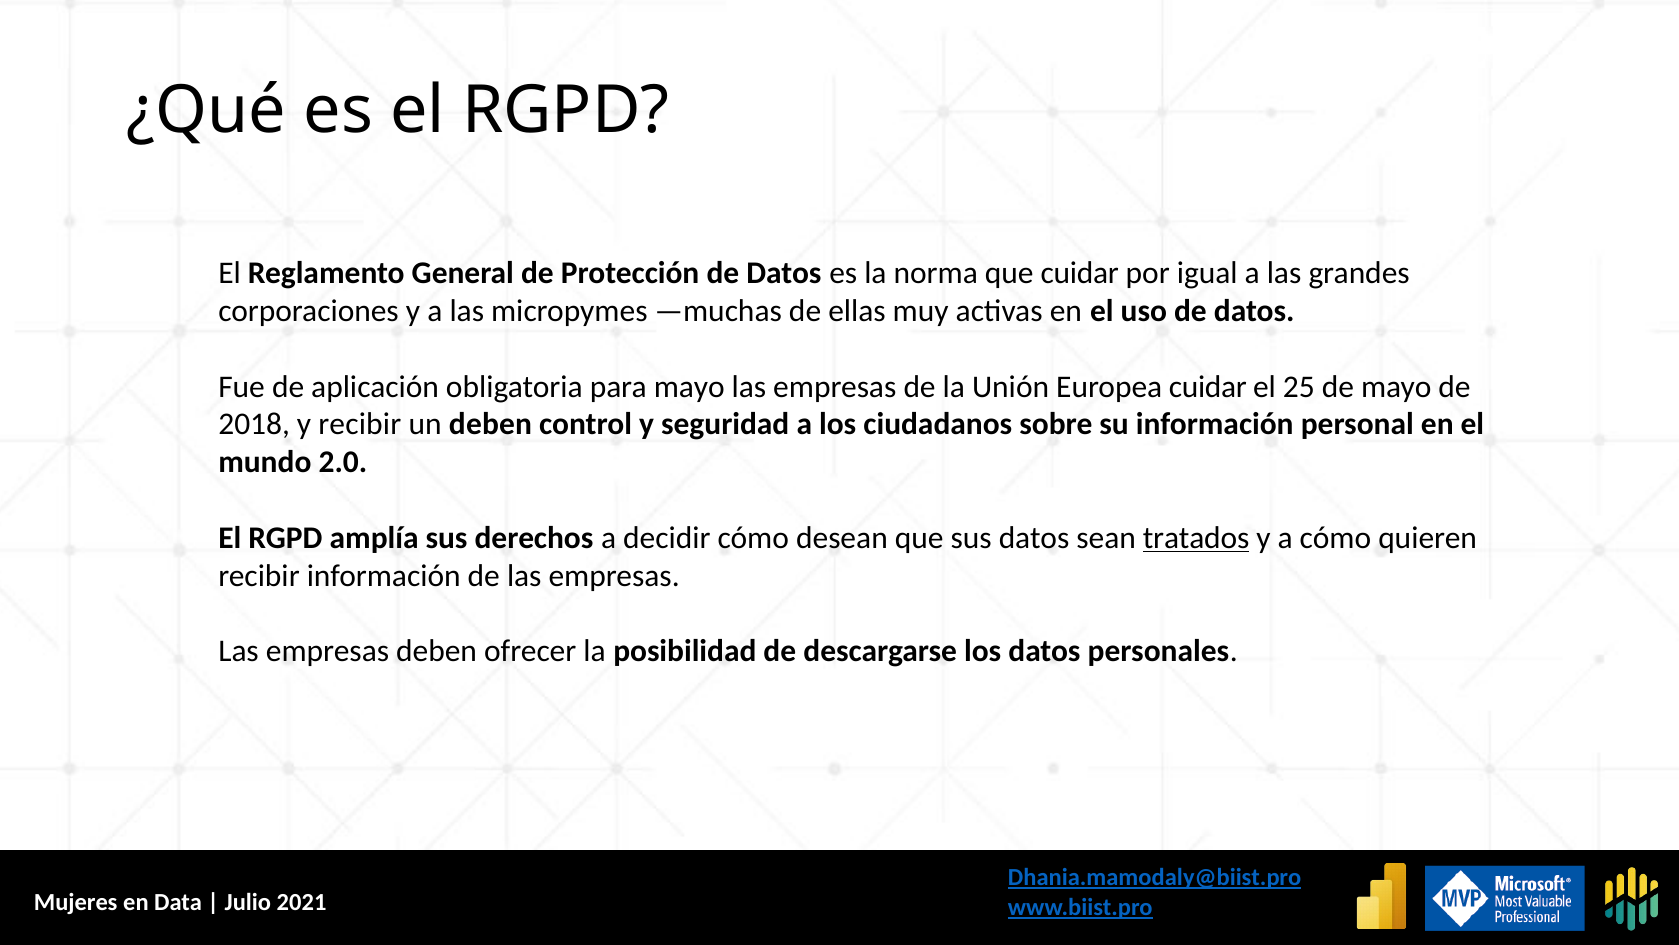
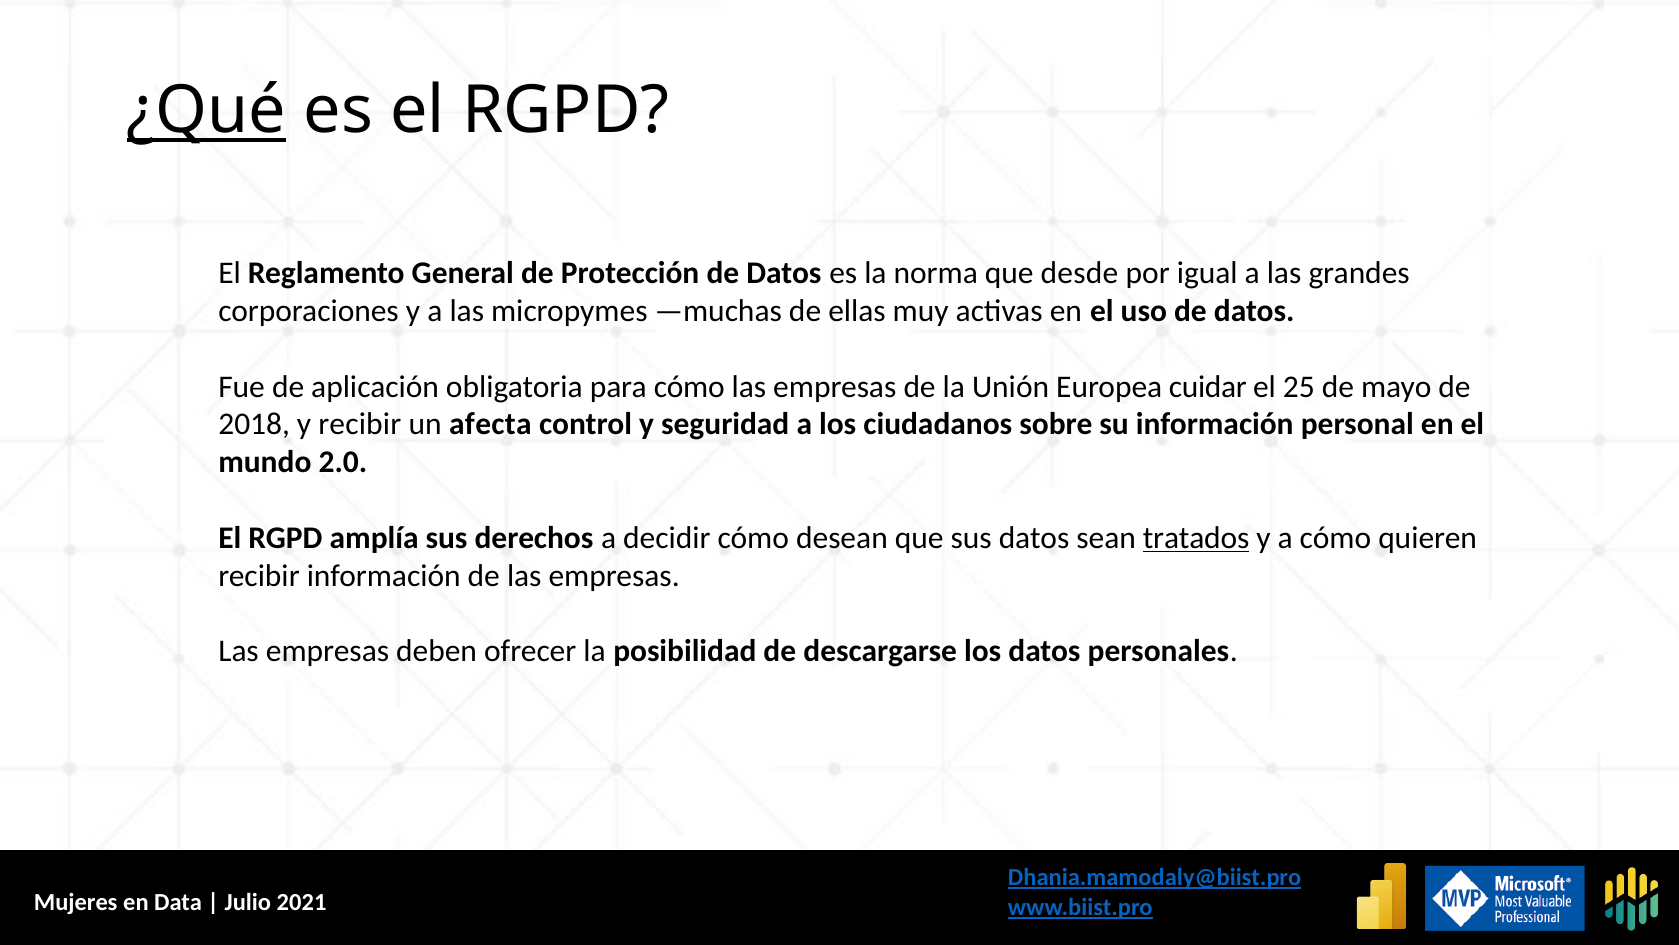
¿Qué underline: none -> present (207, 111)
que cuidar: cuidar -> desde (1080, 273)
para mayo: mayo -> cómo (689, 387)
un deben: deben -> afecta (490, 424)
